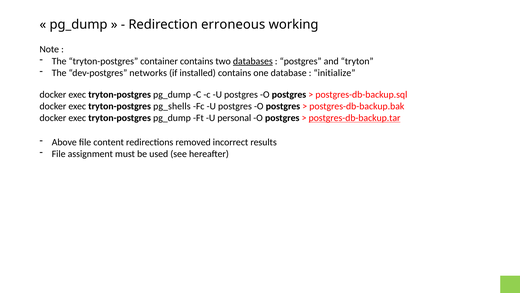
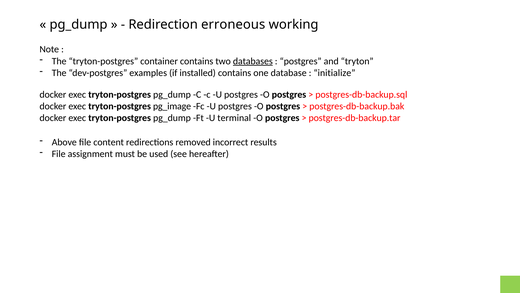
networks: networks -> examples (148, 73)
pg_shells: pg_shells -> pg_image (172, 106)
personal: personal -> terminal (234, 118)
postgres-db-backup.tar underline: present -> none (355, 118)
